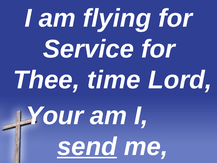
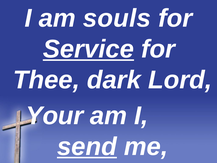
flying: flying -> souls (117, 18)
Service underline: none -> present (88, 49)
time: time -> dark (114, 80)
